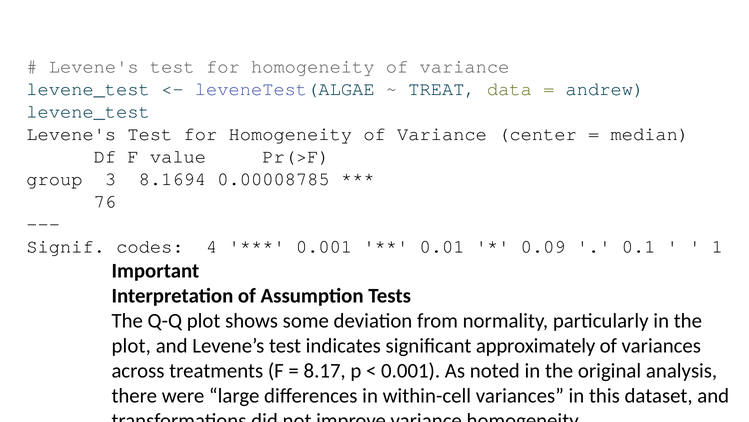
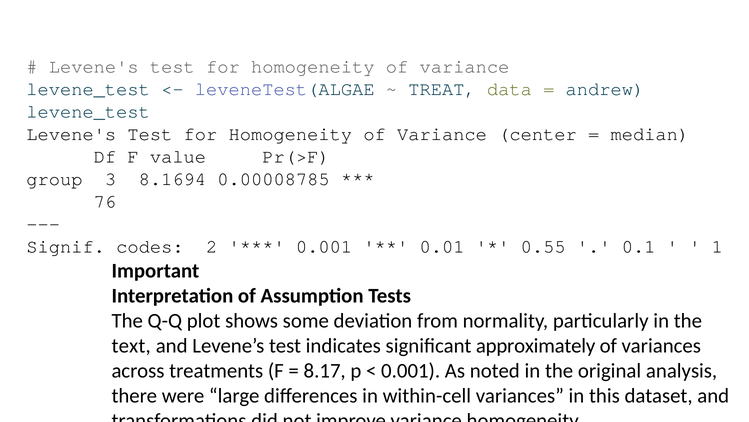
4: 4 -> 2 (212, 246)
0.09: 0.09 -> 0.55 (543, 246)
plot: plot -> text (131, 345)
